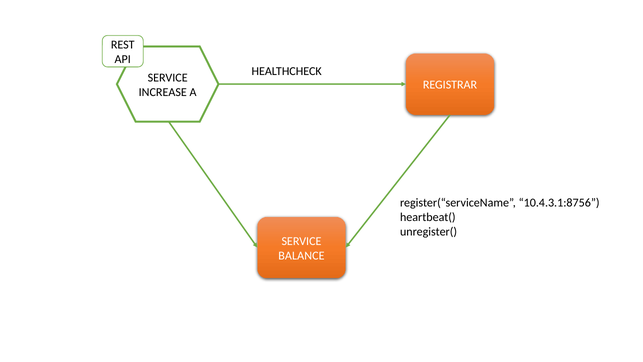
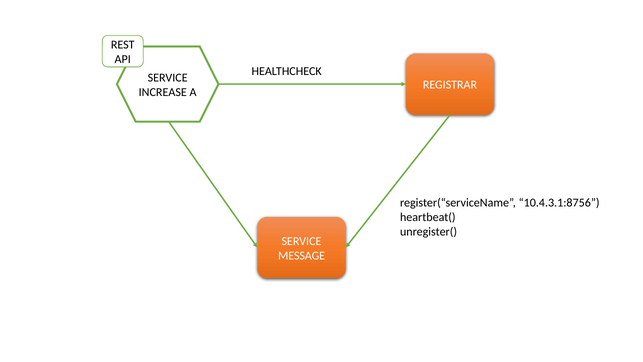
BALANCE: BALANCE -> MESSAGE (302, 255)
